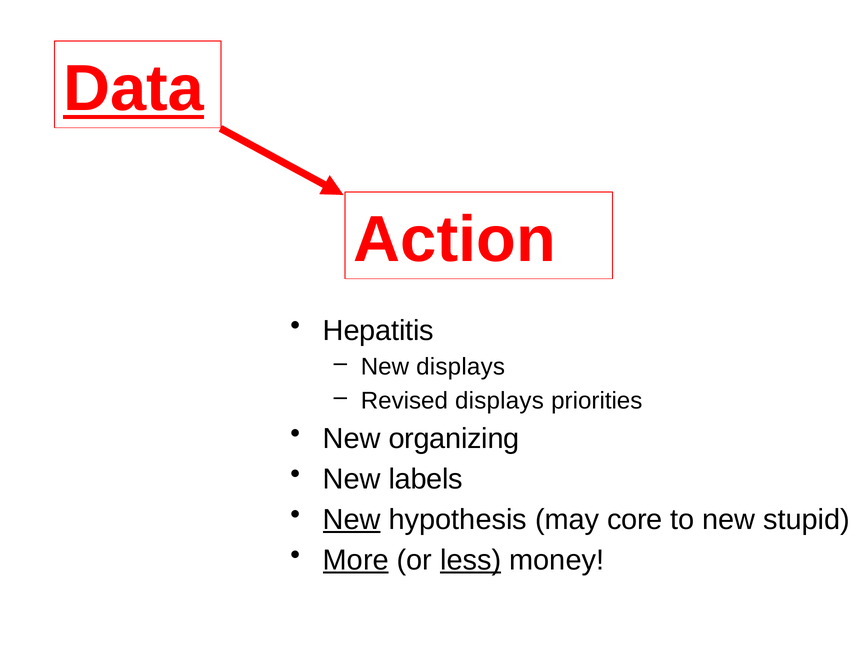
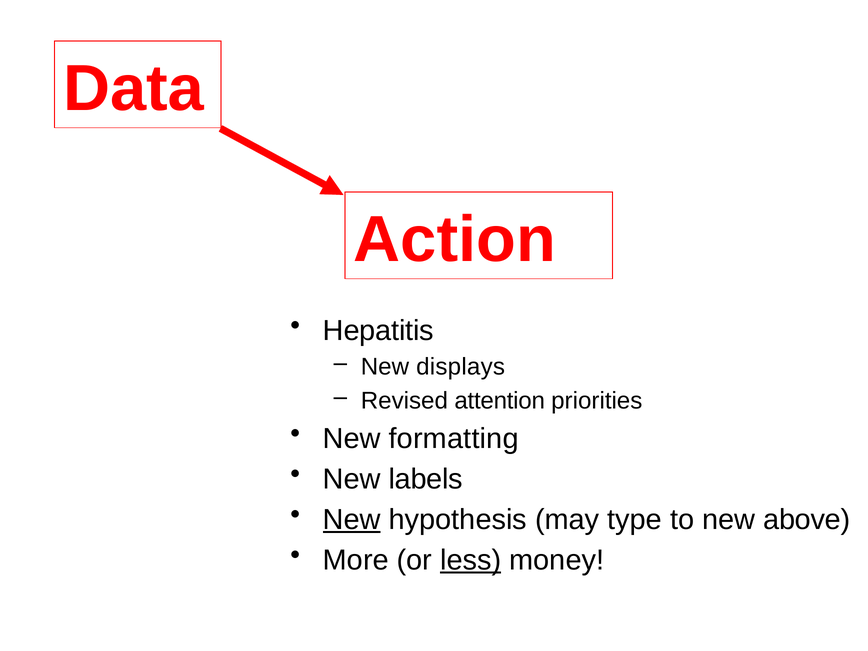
Data underline: present -> none (134, 89)
Revised displays: displays -> attention (500, 401)
organizing: organizing -> formatting (454, 438)
core: core -> type (635, 519)
stupid: stupid -> above (807, 519)
More underline: present -> none (356, 560)
